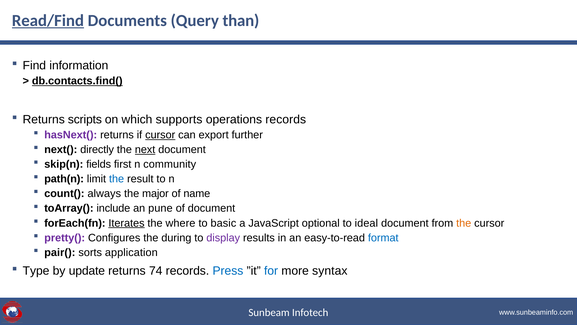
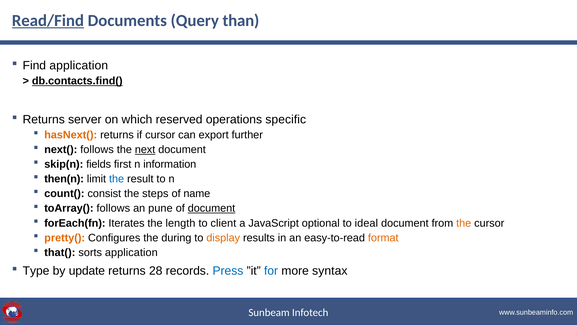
Find information: information -> application (79, 65)
scripts: scripts -> server (85, 119)
supports: supports -> reserved (179, 119)
operations records: records -> specific (286, 119)
hasNext( colour: purple -> orange (71, 135)
cursor underline: present -> none (160, 135)
next( directly: directly -> follows (97, 149)
community: community -> information (170, 164)
path(n: path(n -> then(n (64, 179)
always: always -> consist (104, 193)
major: major -> steps (155, 193)
toArray( include: include -> follows (113, 208)
document underline: none -> present (211, 208)
Iterates underline: present -> none (127, 223)
where: where -> length (180, 223)
basic: basic -> client (223, 223)
pretty( colour: purple -> orange (65, 237)
display colour: purple -> orange (223, 237)
format colour: blue -> orange (383, 237)
pair(: pair( -> that( (60, 252)
74: 74 -> 28 (156, 271)
